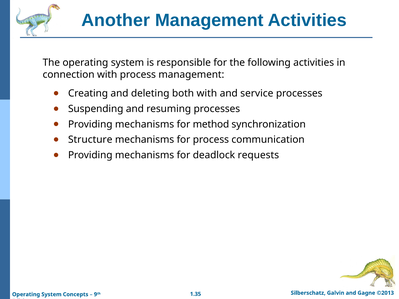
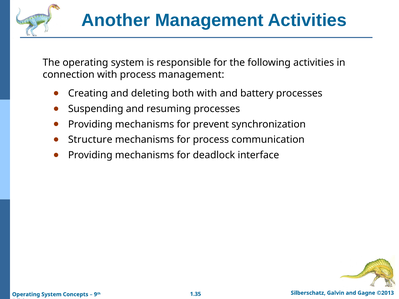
service: service -> battery (257, 93)
method: method -> prevent (211, 124)
requests: requests -> interface (258, 155)
